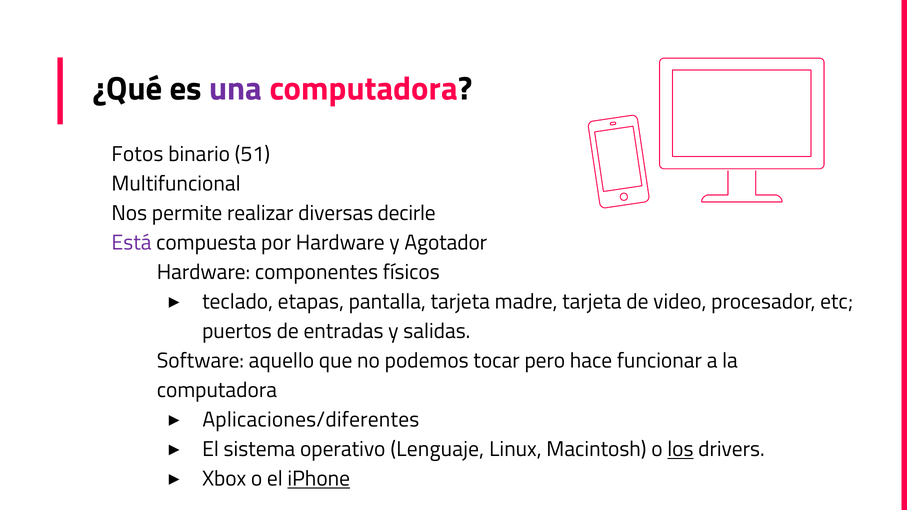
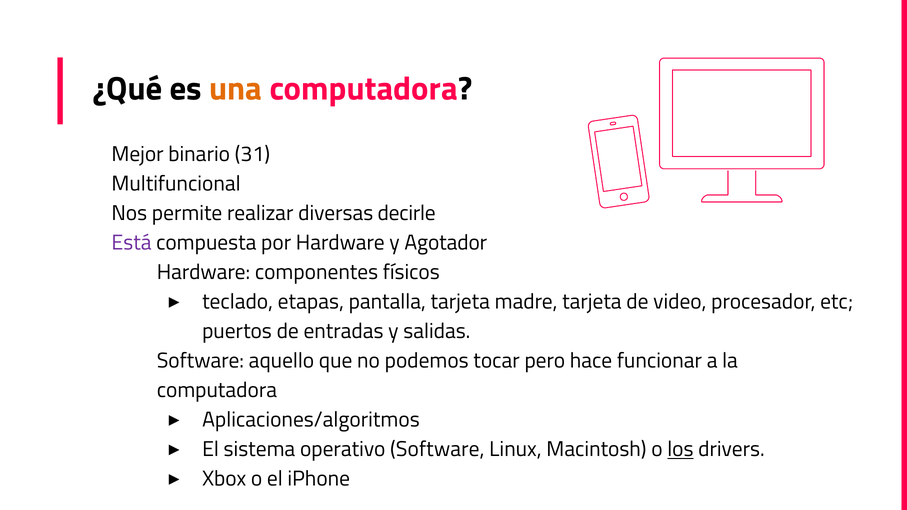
una colour: purple -> orange (236, 89)
Fotos: Fotos -> Mejor (138, 154)
51: 51 -> 31 (252, 154)
Aplicaciones/diferentes: Aplicaciones/diferentes -> Aplicaciones/algoritmos (311, 420)
operativo Lenguaje: Lenguaje -> Software (437, 450)
iPhone underline: present -> none (319, 479)
